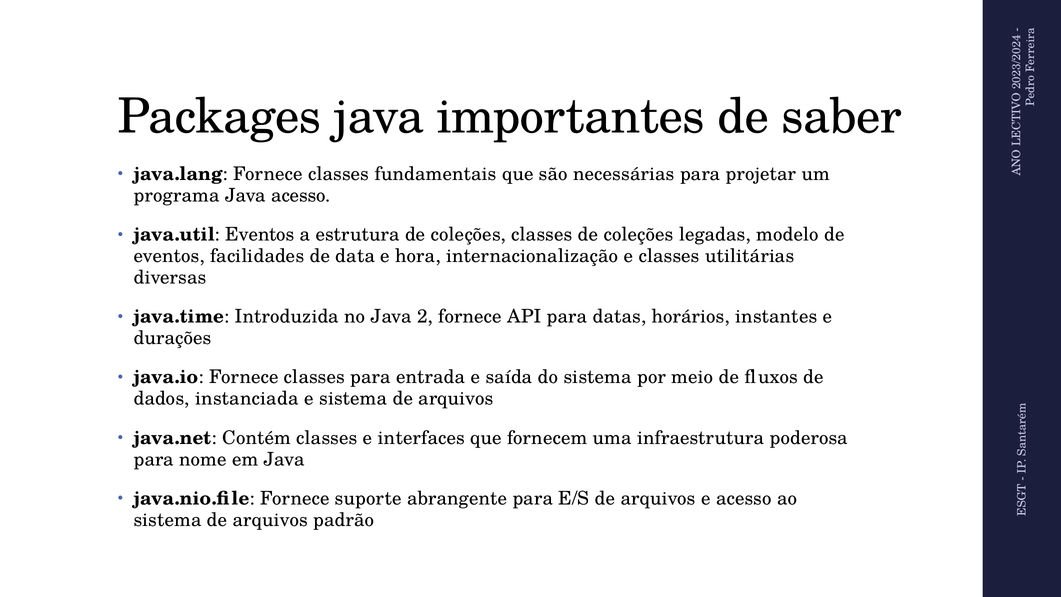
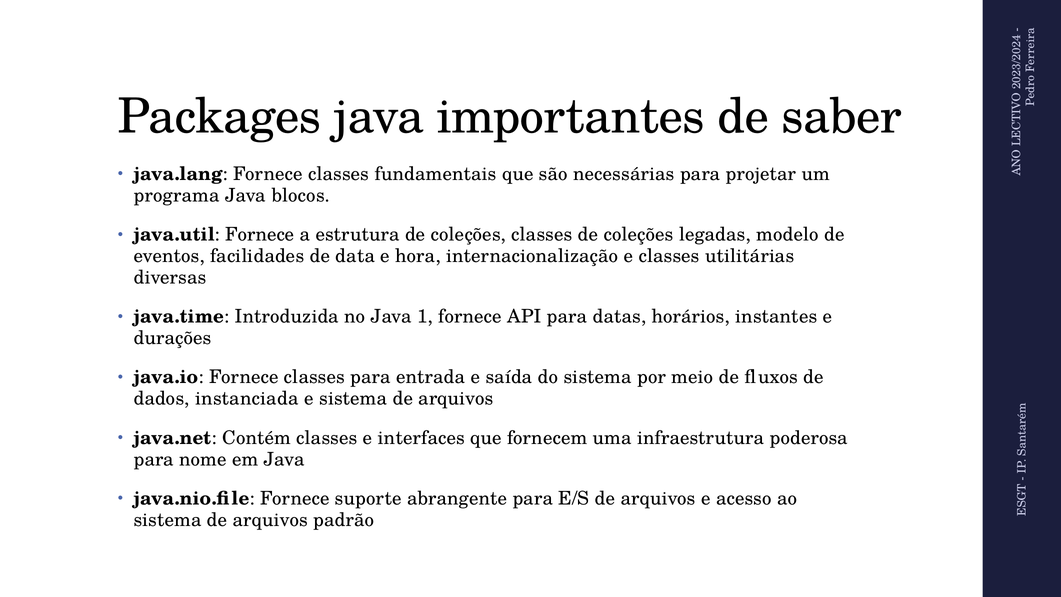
Java acesso: acesso -> blocos (301, 195)
java.util Eventos: Eventos -> Fornece (260, 235)
Java 2: 2 -> 1 (425, 317)
